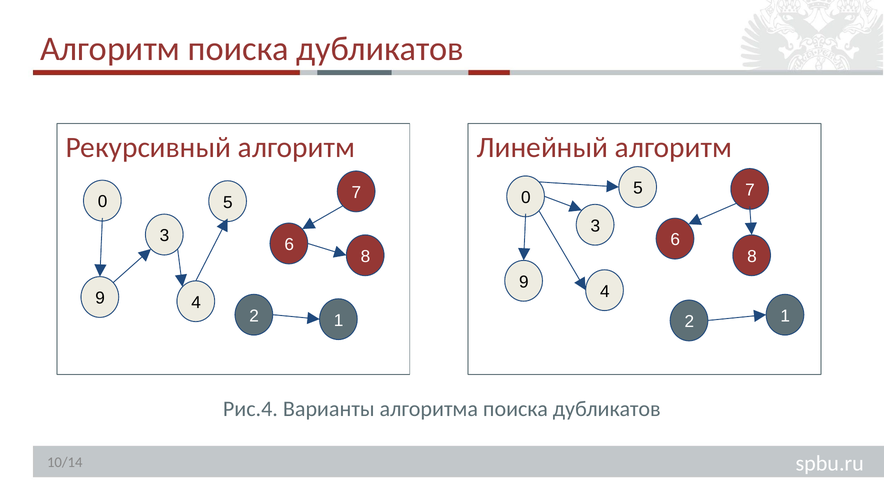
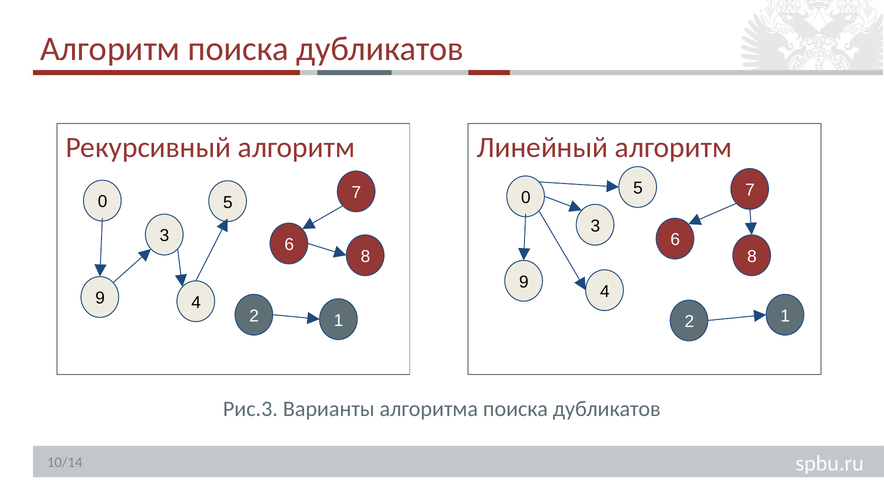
Рис.4: Рис.4 -> Рис.3 (250, 408)
